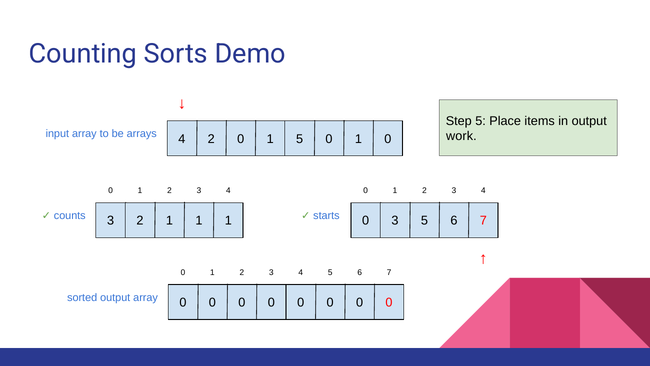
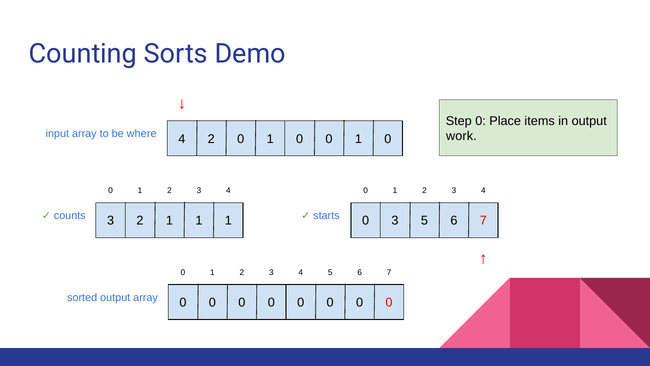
Step 5: 5 -> 0 (481, 121)
arrays: arrays -> where (142, 134)
2 0 1 5: 5 -> 0 (300, 139)
